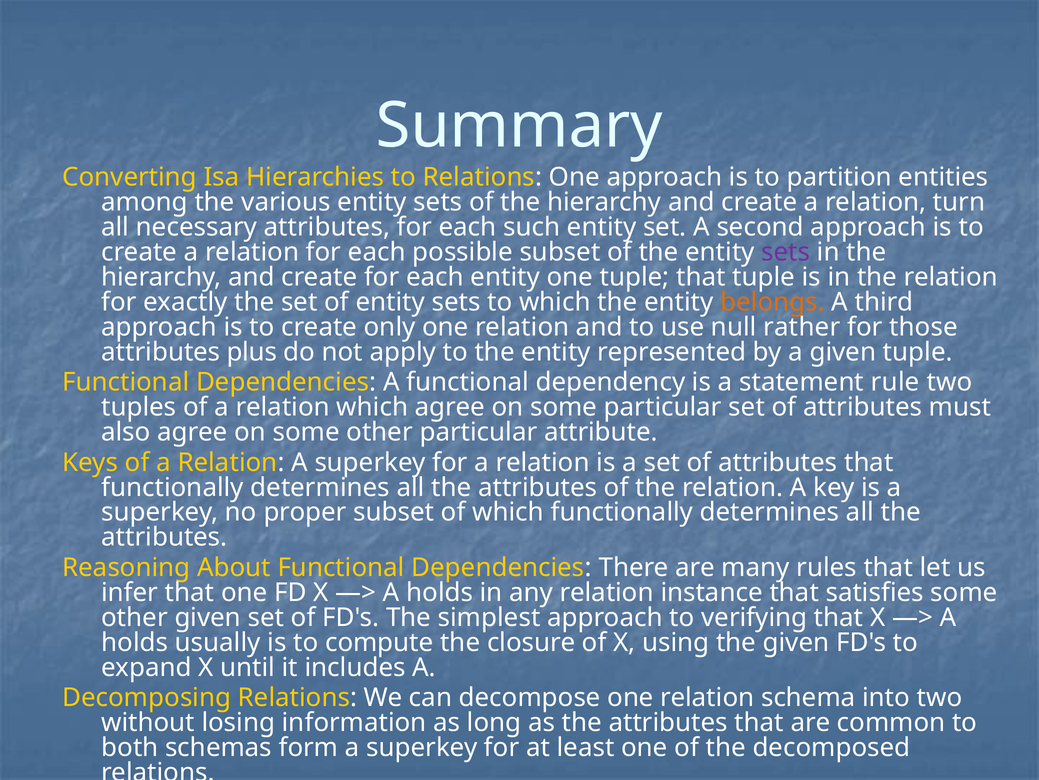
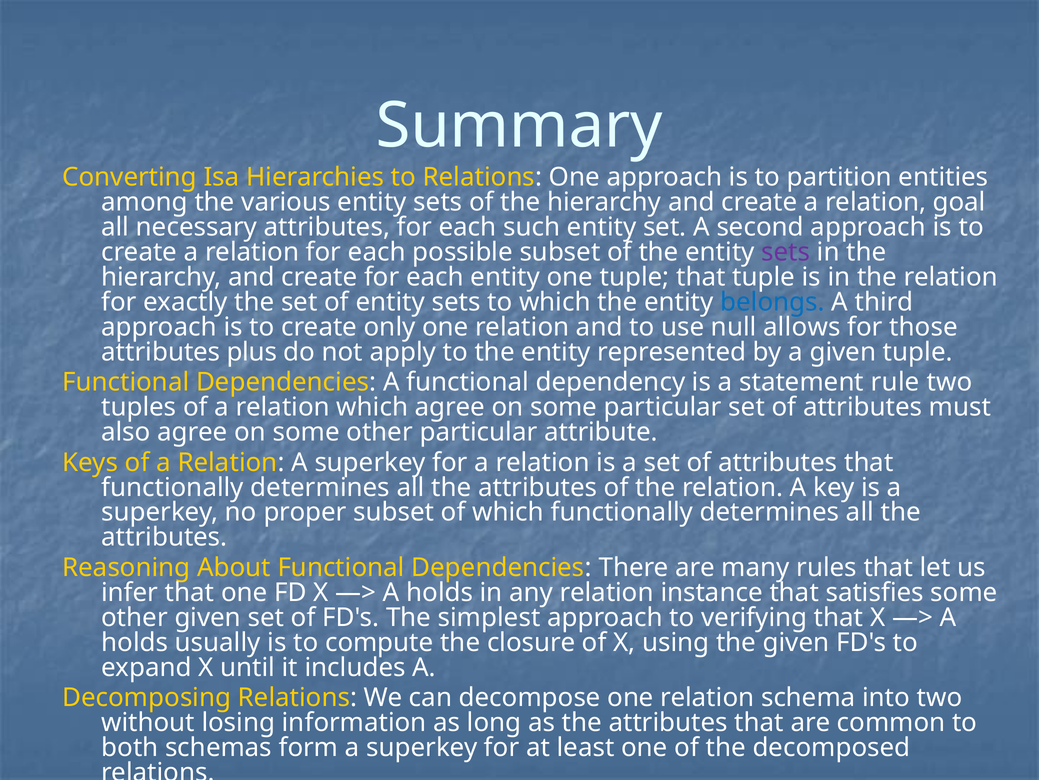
turn: turn -> goal (959, 202)
belongs colour: orange -> blue (772, 302)
rather: rather -> allows (802, 327)
